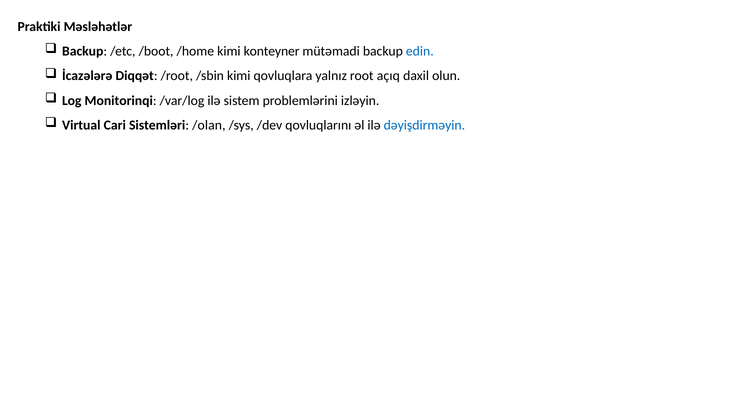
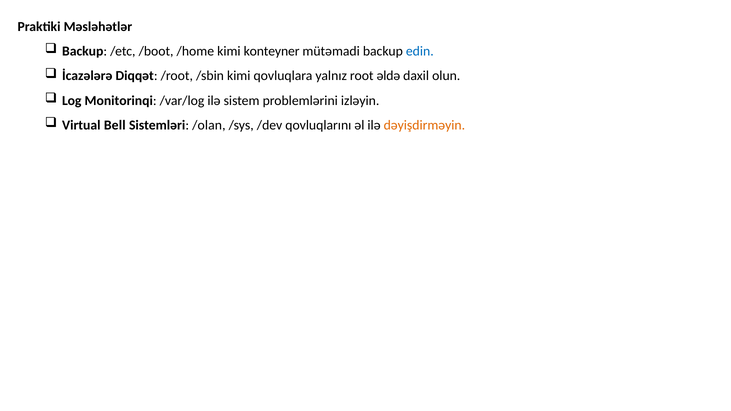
açıq: açıq -> əldə (388, 76)
Cari: Cari -> Bell (115, 125)
dəyişdirməyin colour: blue -> orange (424, 125)
